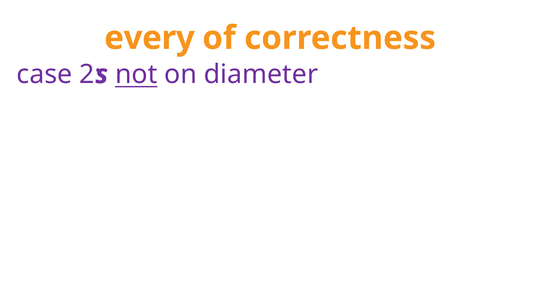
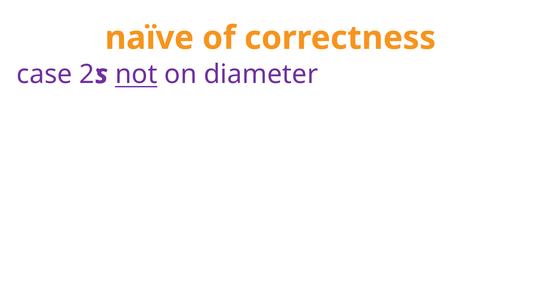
every: every -> naïve (149, 38)
